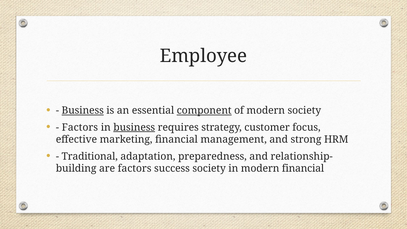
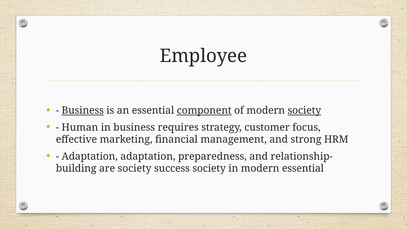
society underline: none -> present (304, 110)
Factors: Factors -> Human (80, 127)
business underline: present -> none (134, 127)
Traditional: Traditional -> Adaptation (90, 156)
are factors: factors -> society (135, 168)
modern financial: financial -> essential (303, 168)
